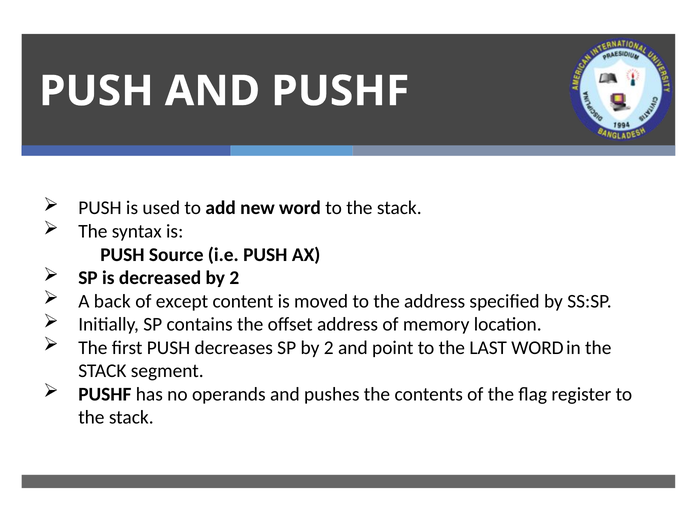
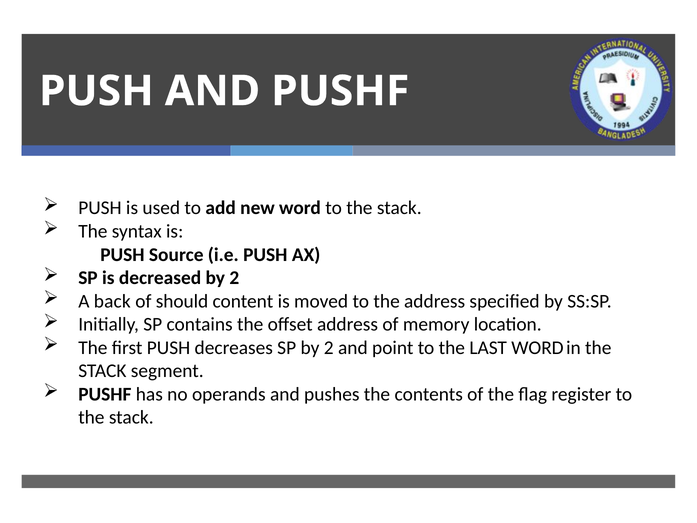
except: except -> should (182, 301)
